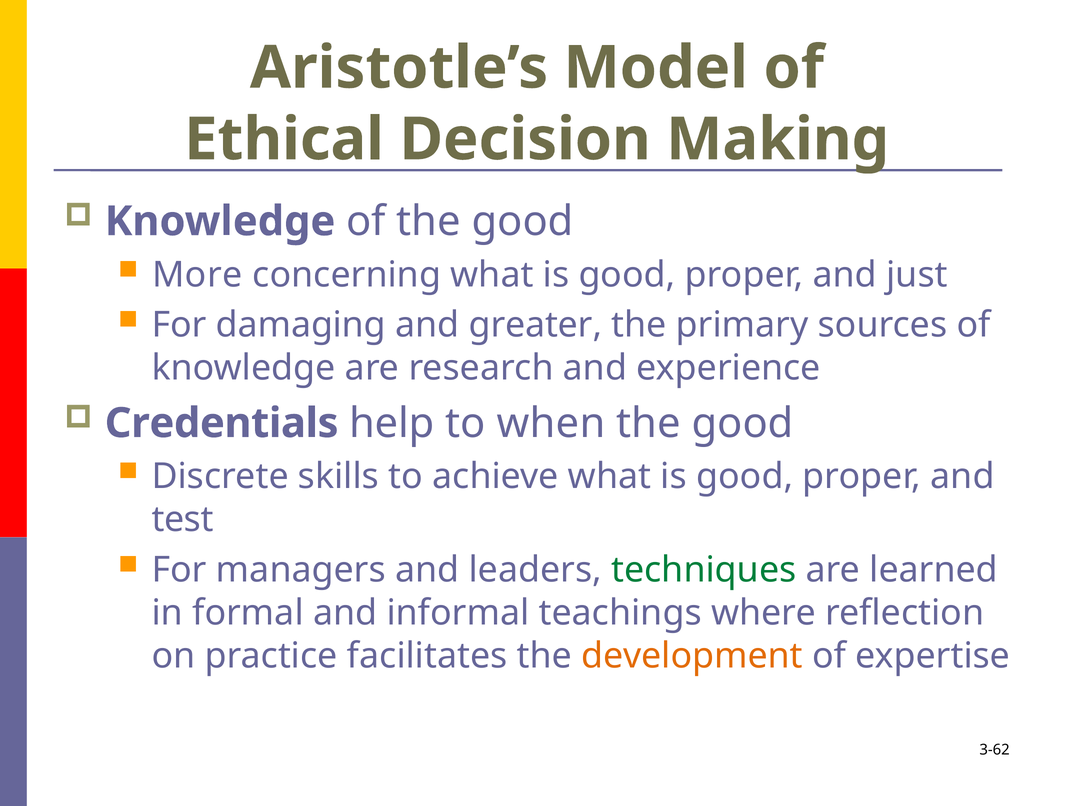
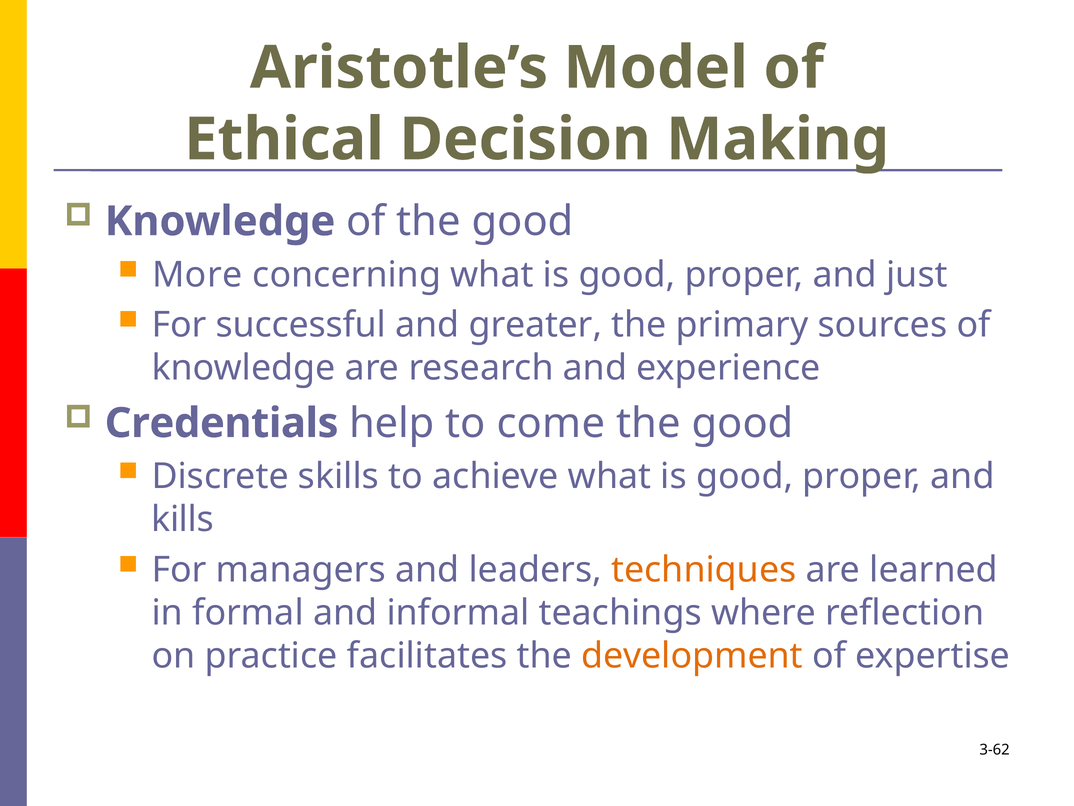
damaging: damaging -> successful (301, 325)
when: when -> come (551, 423)
test: test -> kills (183, 519)
techniques colour: green -> orange (704, 569)
